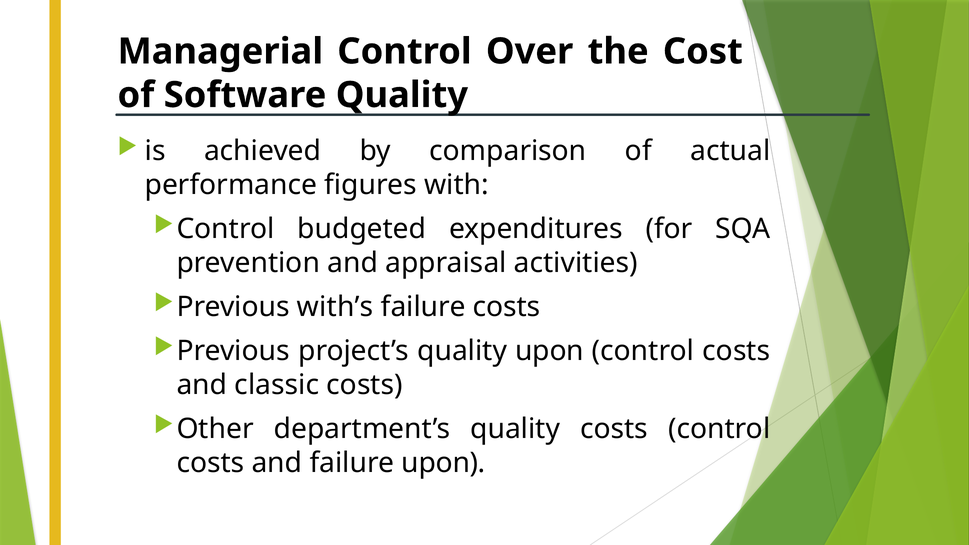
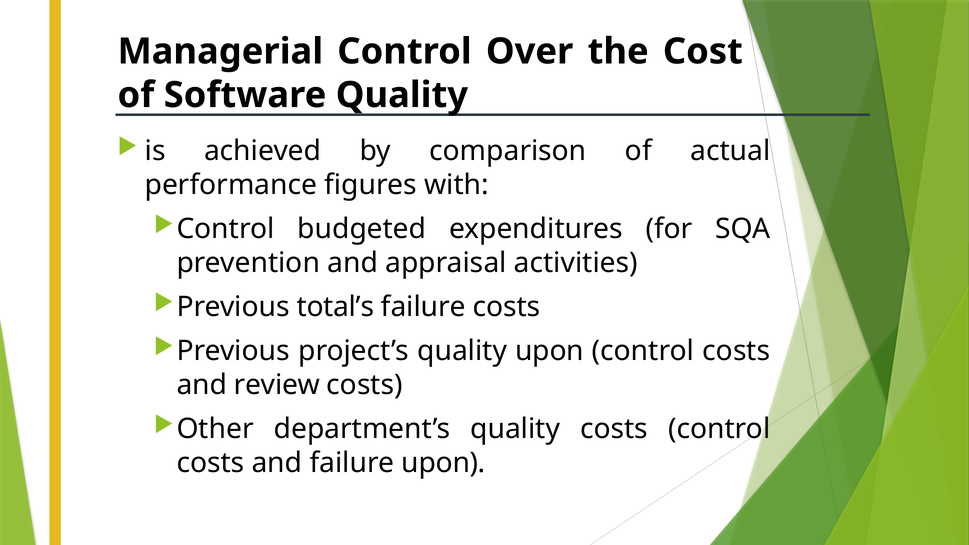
with’s: with’s -> total’s (335, 307)
classic: classic -> review (277, 385)
